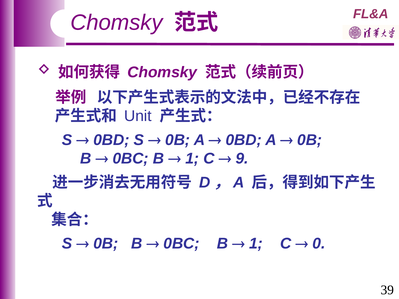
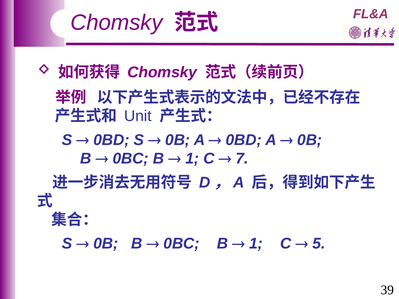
9: 9 -> 7 (242, 159)
0: 0 -> 5 (319, 244)
